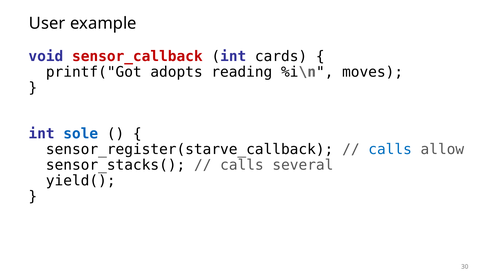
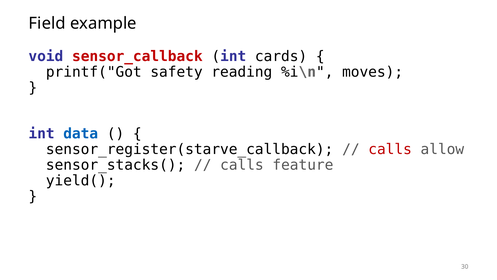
User: User -> Field (47, 23)
adopts: adopts -> safety (177, 72)
sole: sole -> data (81, 133)
calls colour: blue -> red (390, 149)
several: several -> feature (303, 165)
